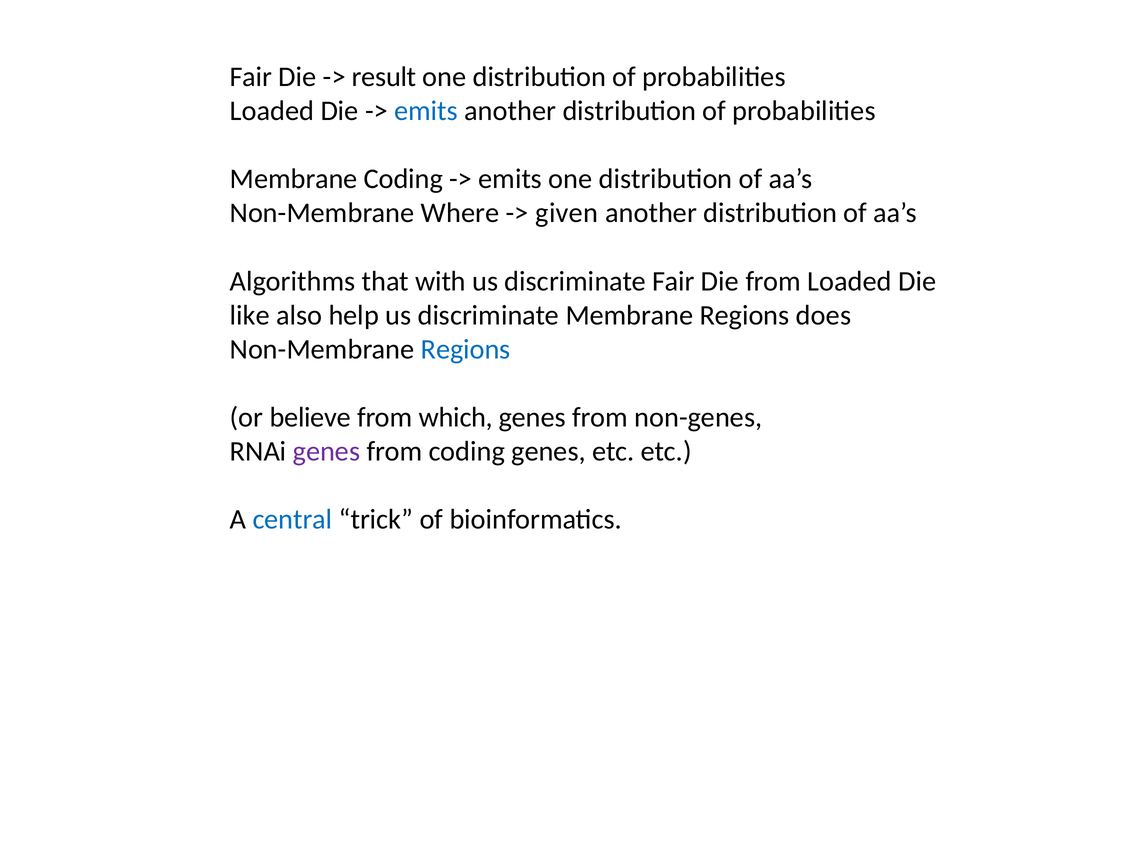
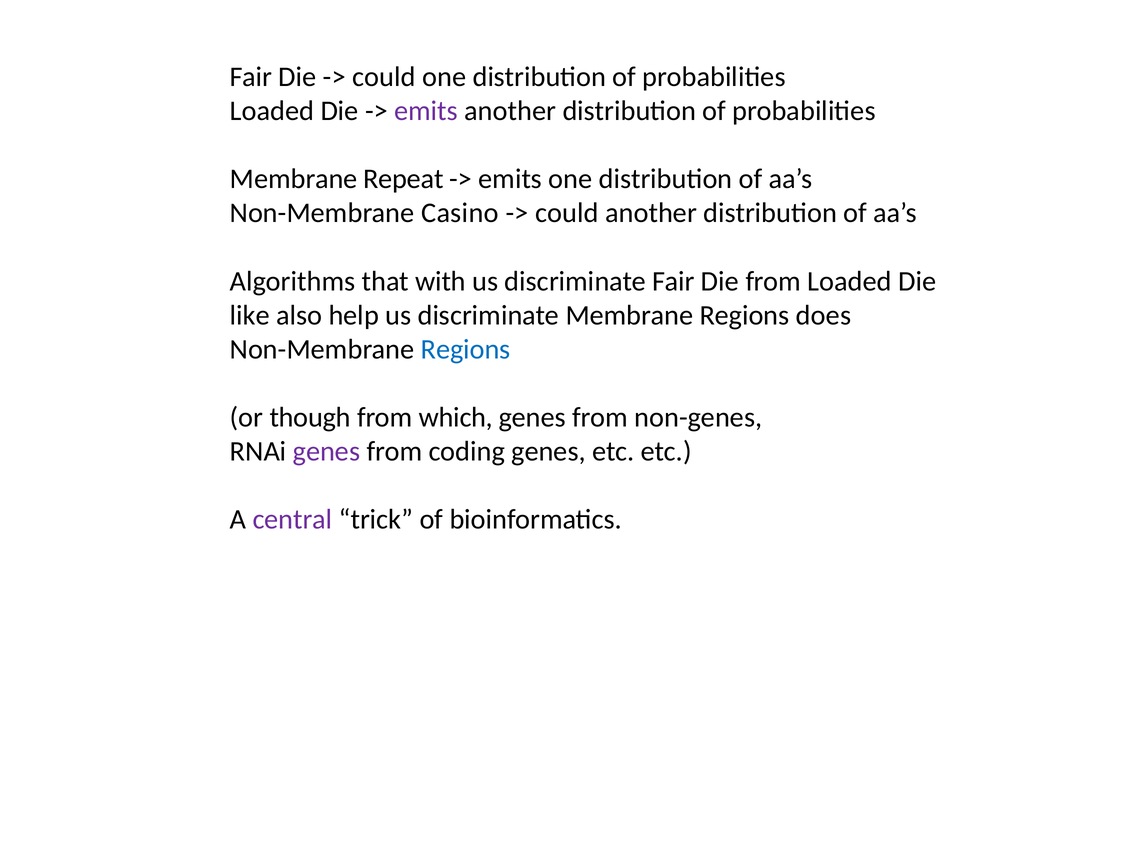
result: result -> could (384, 77)
emits colour: blue -> purple (426, 111)
Membrane Coding: Coding -> Repeat (403, 179)
Where: Where -> Casino (460, 213)
given: given -> could (567, 213)
believe: believe -> though (310, 417)
central colour: blue -> purple (292, 520)
